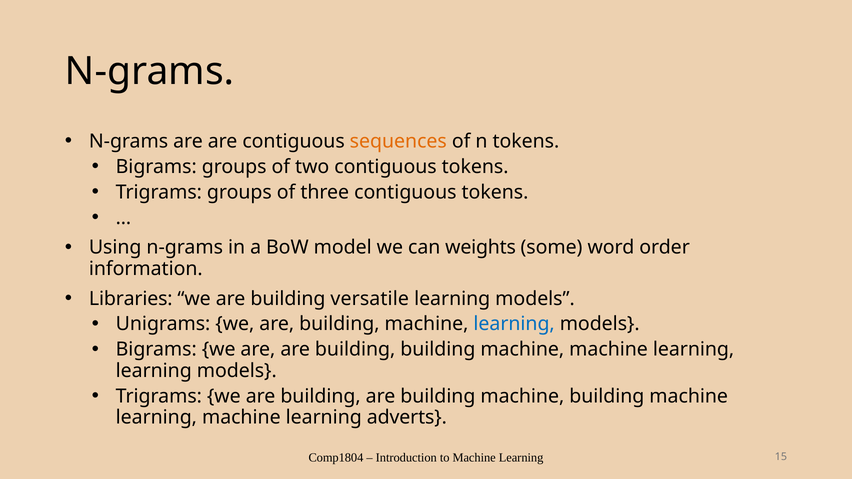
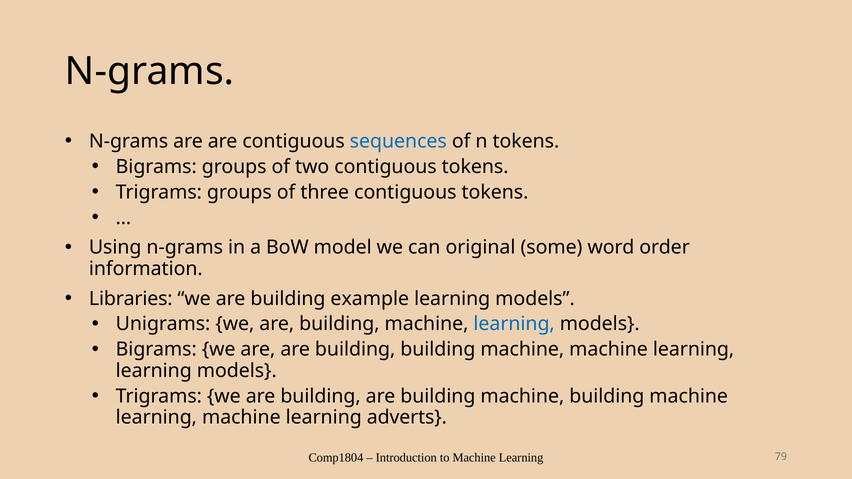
sequences colour: orange -> blue (398, 141)
weights: weights -> original (480, 248)
versatile: versatile -> example (370, 299)
15: 15 -> 79 (781, 457)
